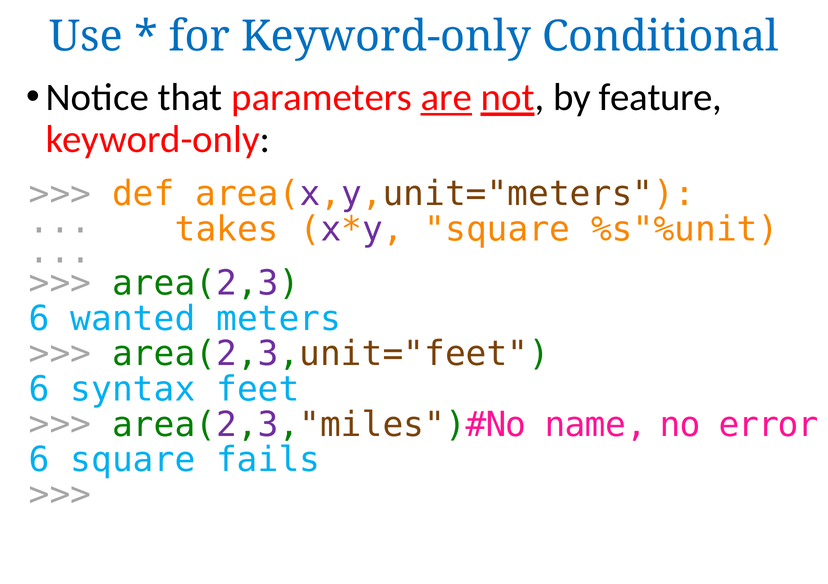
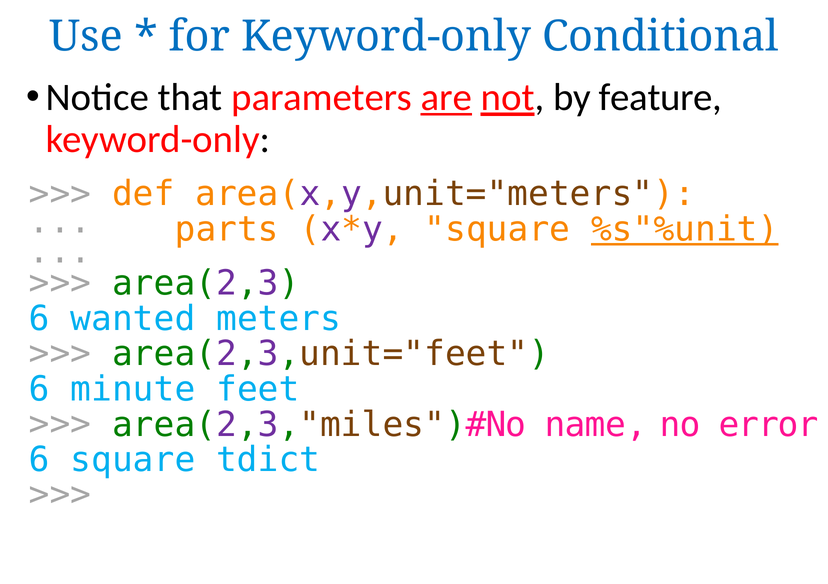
takes: takes -> parts (227, 229)
%s"%unit underline: none -> present (685, 229)
syntax: syntax -> minute (133, 389)
fails: fails -> tdict (268, 460)
